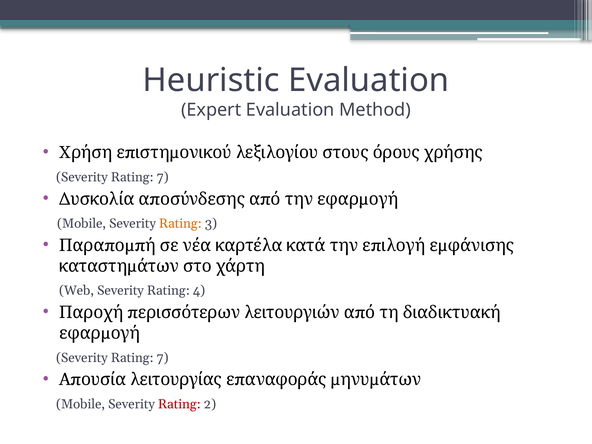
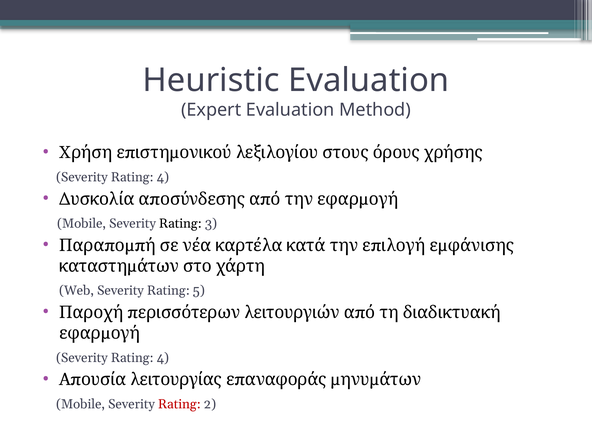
7: 7 -> 4 (163, 177)
Rating colour: orange -> black (180, 224)
4: 4 -> 5 (199, 291)
7: 7 -> 4 (163, 358)
